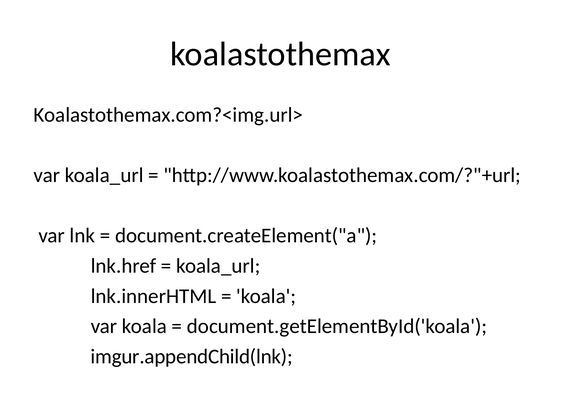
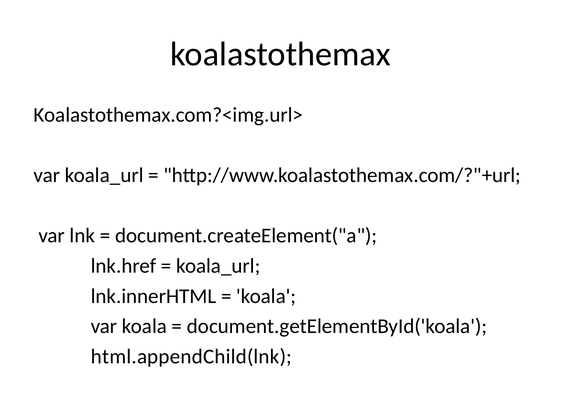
imgur.appendChild(lnk: imgur.appendChild(lnk -> html.appendChild(lnk (191, 357)
